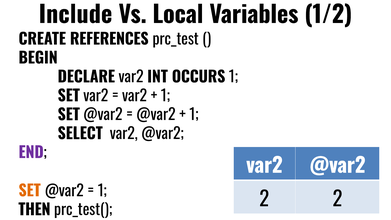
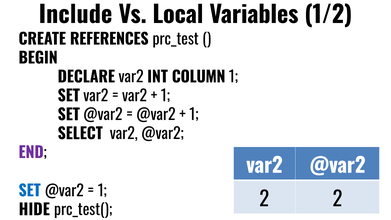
OCCURS: OCCURS -> COLUMN (199, 77)
SET colour: orange -> blue (30, 191)
THEN: THEN -> HIDE (34, 210)
